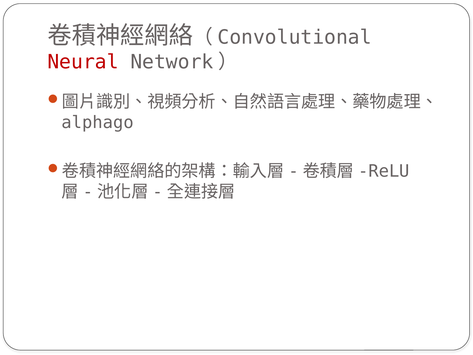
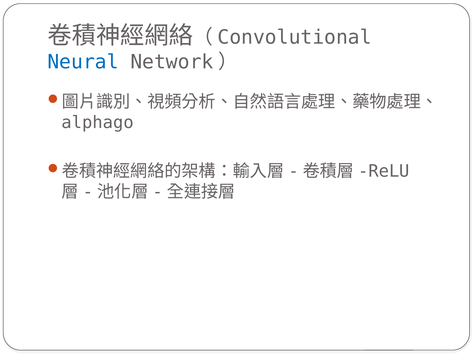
Neural colour: red -> blue (83, 62)
